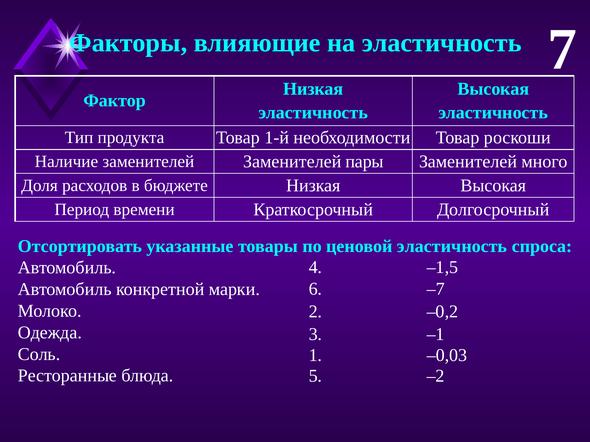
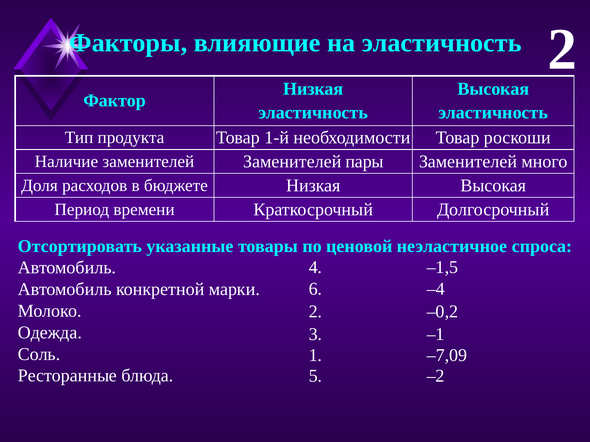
эластичность 7: 7 -> 2 (562, 49)
ценовой эластичность: эластичность -> неэластичное (452, 246)
–7: –7 -> –4 (436, 289)
–0,03: –0,03 -> –7,09 (447, 355)
